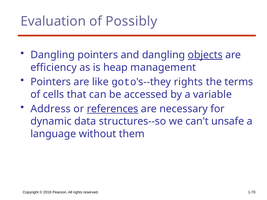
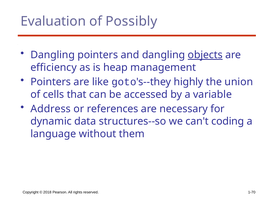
rights: rights -> highly (189, 82)
terms: terms -> union (239, 82)
references underline: present -> none (113, 109)
unsafe: unsafe -> coding (228, 122)
